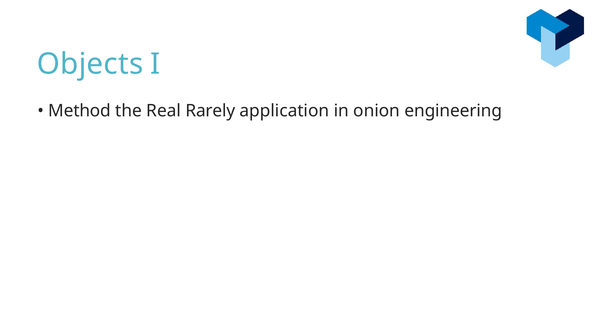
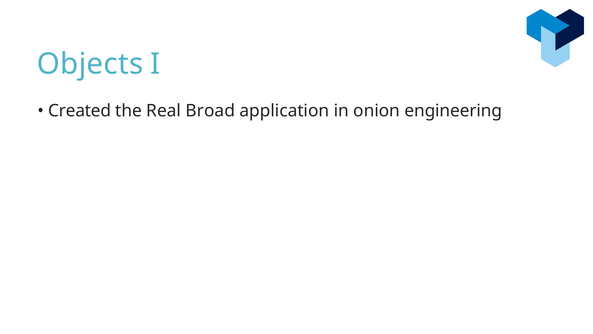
Method: Method -> Created (80, 111)
Rarely: Rarely -> Broad (210, 111)
